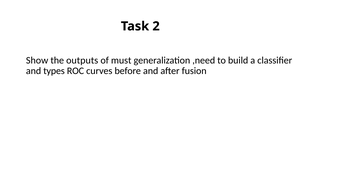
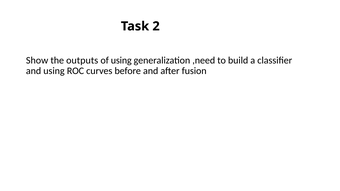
of must: must -> using (121, 60)
and types: types -> using (54, 71)
